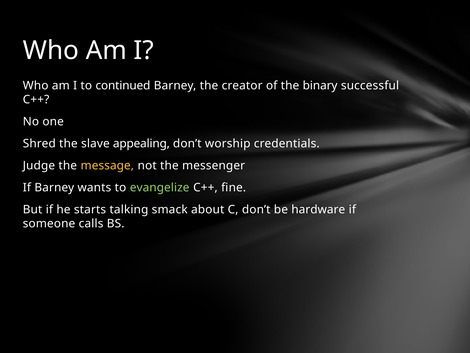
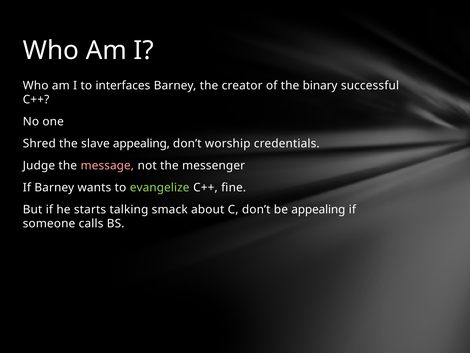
continued: continued -> interfaces (123, 85)
message colour: yellow -> pink (107, 165)
be hardware: hardware -> appealing (318, 209)
